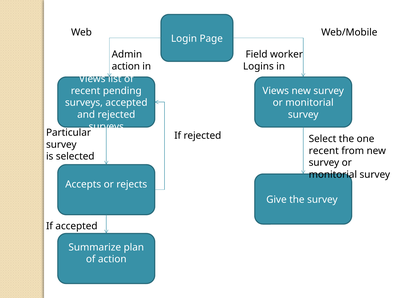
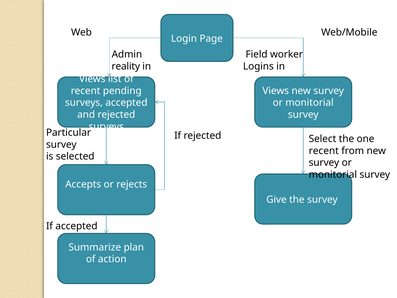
action: action -> reality (126, 66)
